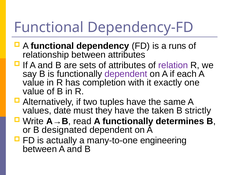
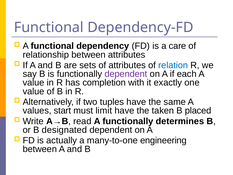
runs: runs -> care (177, 46)
relation colour: purple -> blue (173, 65)
date: date -> start (62, 110)
they: they -> limit (104, 110)
strictly: strictly -> placed (198, 110)
